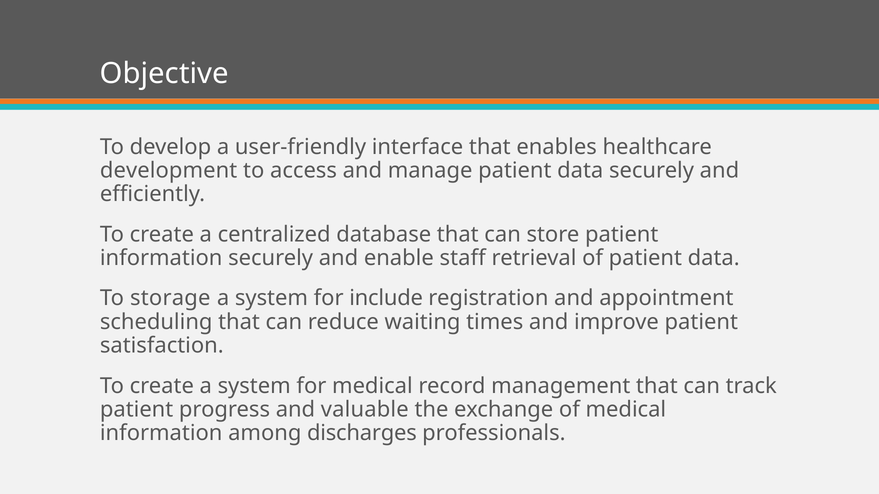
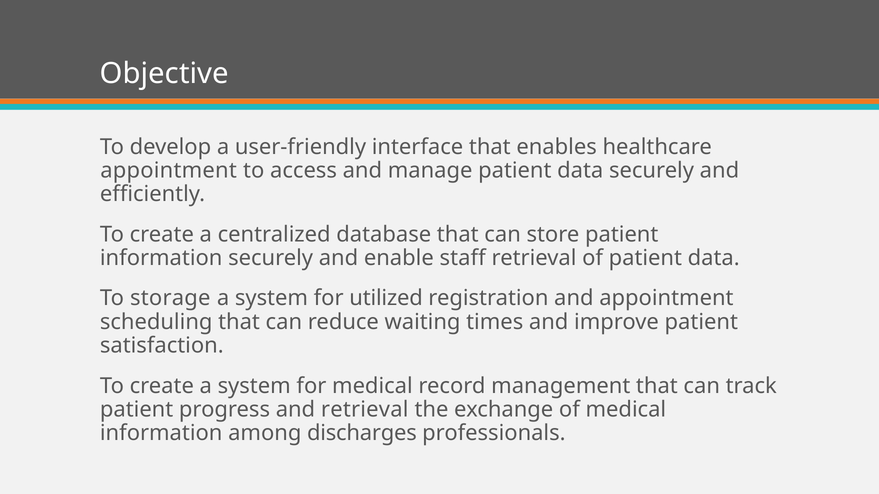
development: development -> appointment (169, 171)
include: include -> utilized (386, 298)
and valuable: valuable -> retrieval (365, 410)
